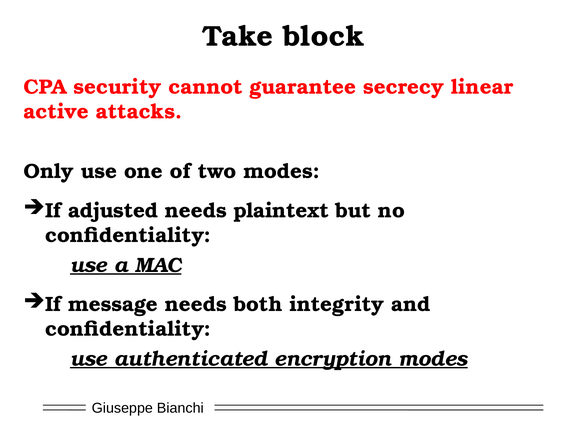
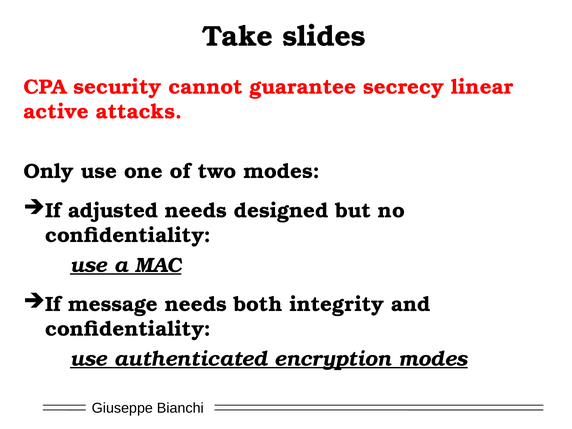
block: block -> slides (324, 36)
plaintext: plaintext -> designed (281, 211)
